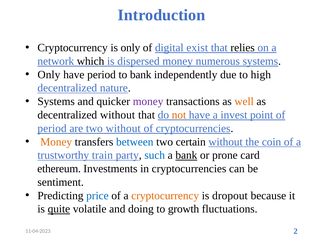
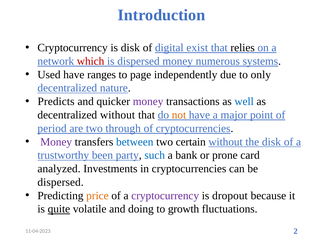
is only: only -> disk (130, 48)
which colour: black -> red (91, 61)
Only: Only -> Used (49, 75)
have period: period -> ranges (102, 75)
to bank: bank -> page (141, 75)
high: high -> only (261, 75)
Systems: Systems -> Predicts (56, 102)
well colour: orange -> blue (244, 102)
invest: invest -> major (234, 115)
two without: without -> through (123, 128)
Money colour: orange -> purple (56, 142)
the coin: coin -> disk (271, 142)
train: train -> been (102, 155)
bank underline: present -> none (186, 155)
ethereum: ethereum -> analyzed (59, 169)
sentiment: sentiment -> dispersed (61, 182)
price colour: blue -> orange (97, 196)
cryptocurrency colour: orange -> purple (165, 196)
